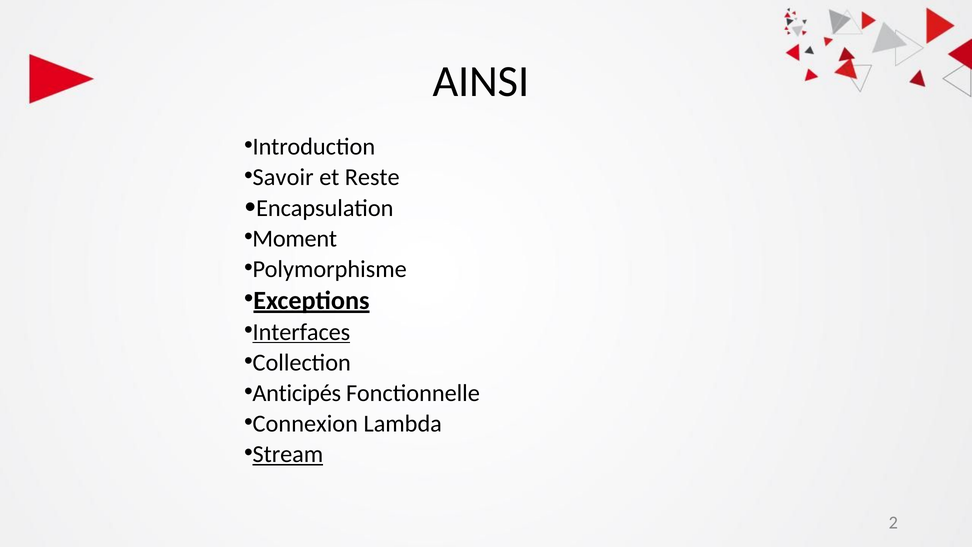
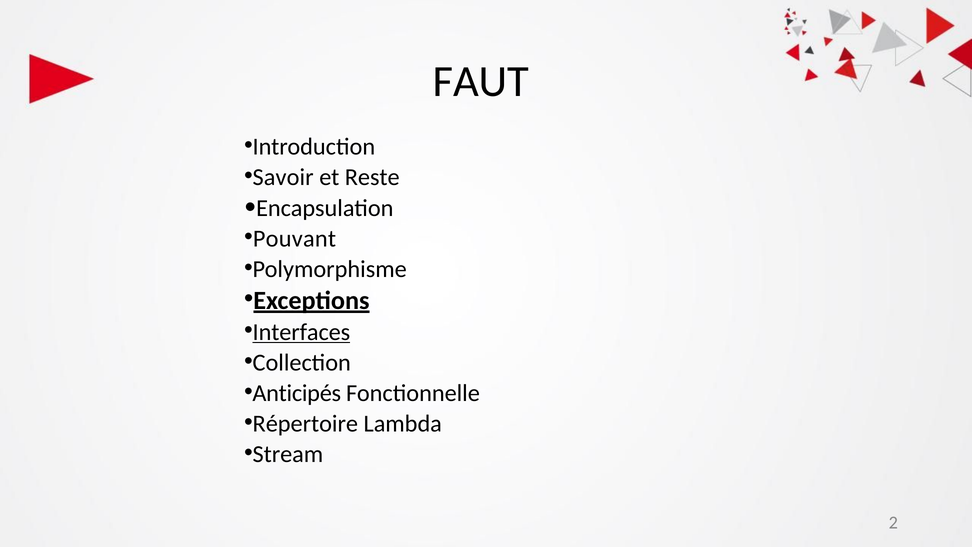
AINSI: AINSI -> FAUT (481, 82)
Moment: Moment -> Pouvant (294, 239)
Connexion: Connexion -> Répertoire (305, 424)
Stream underline: present -> none (288, 454)
